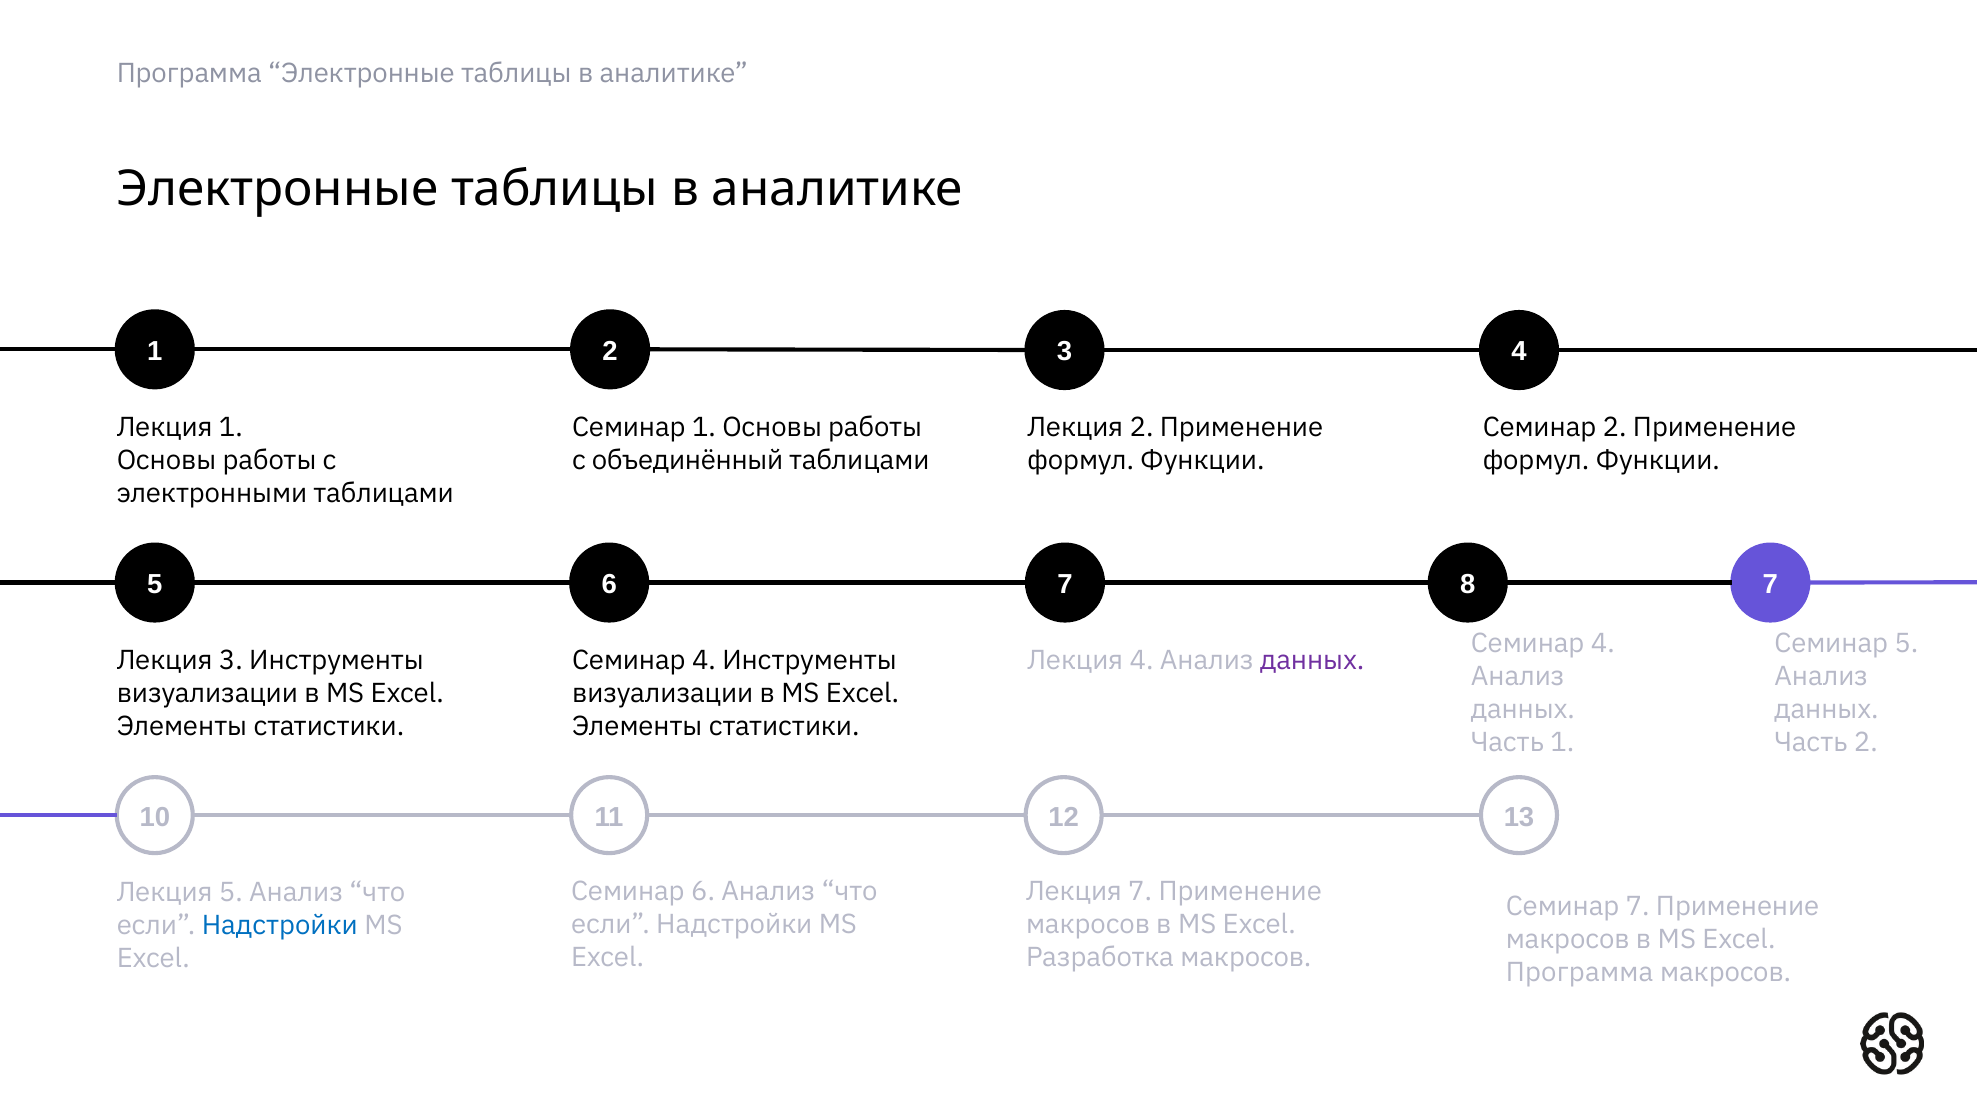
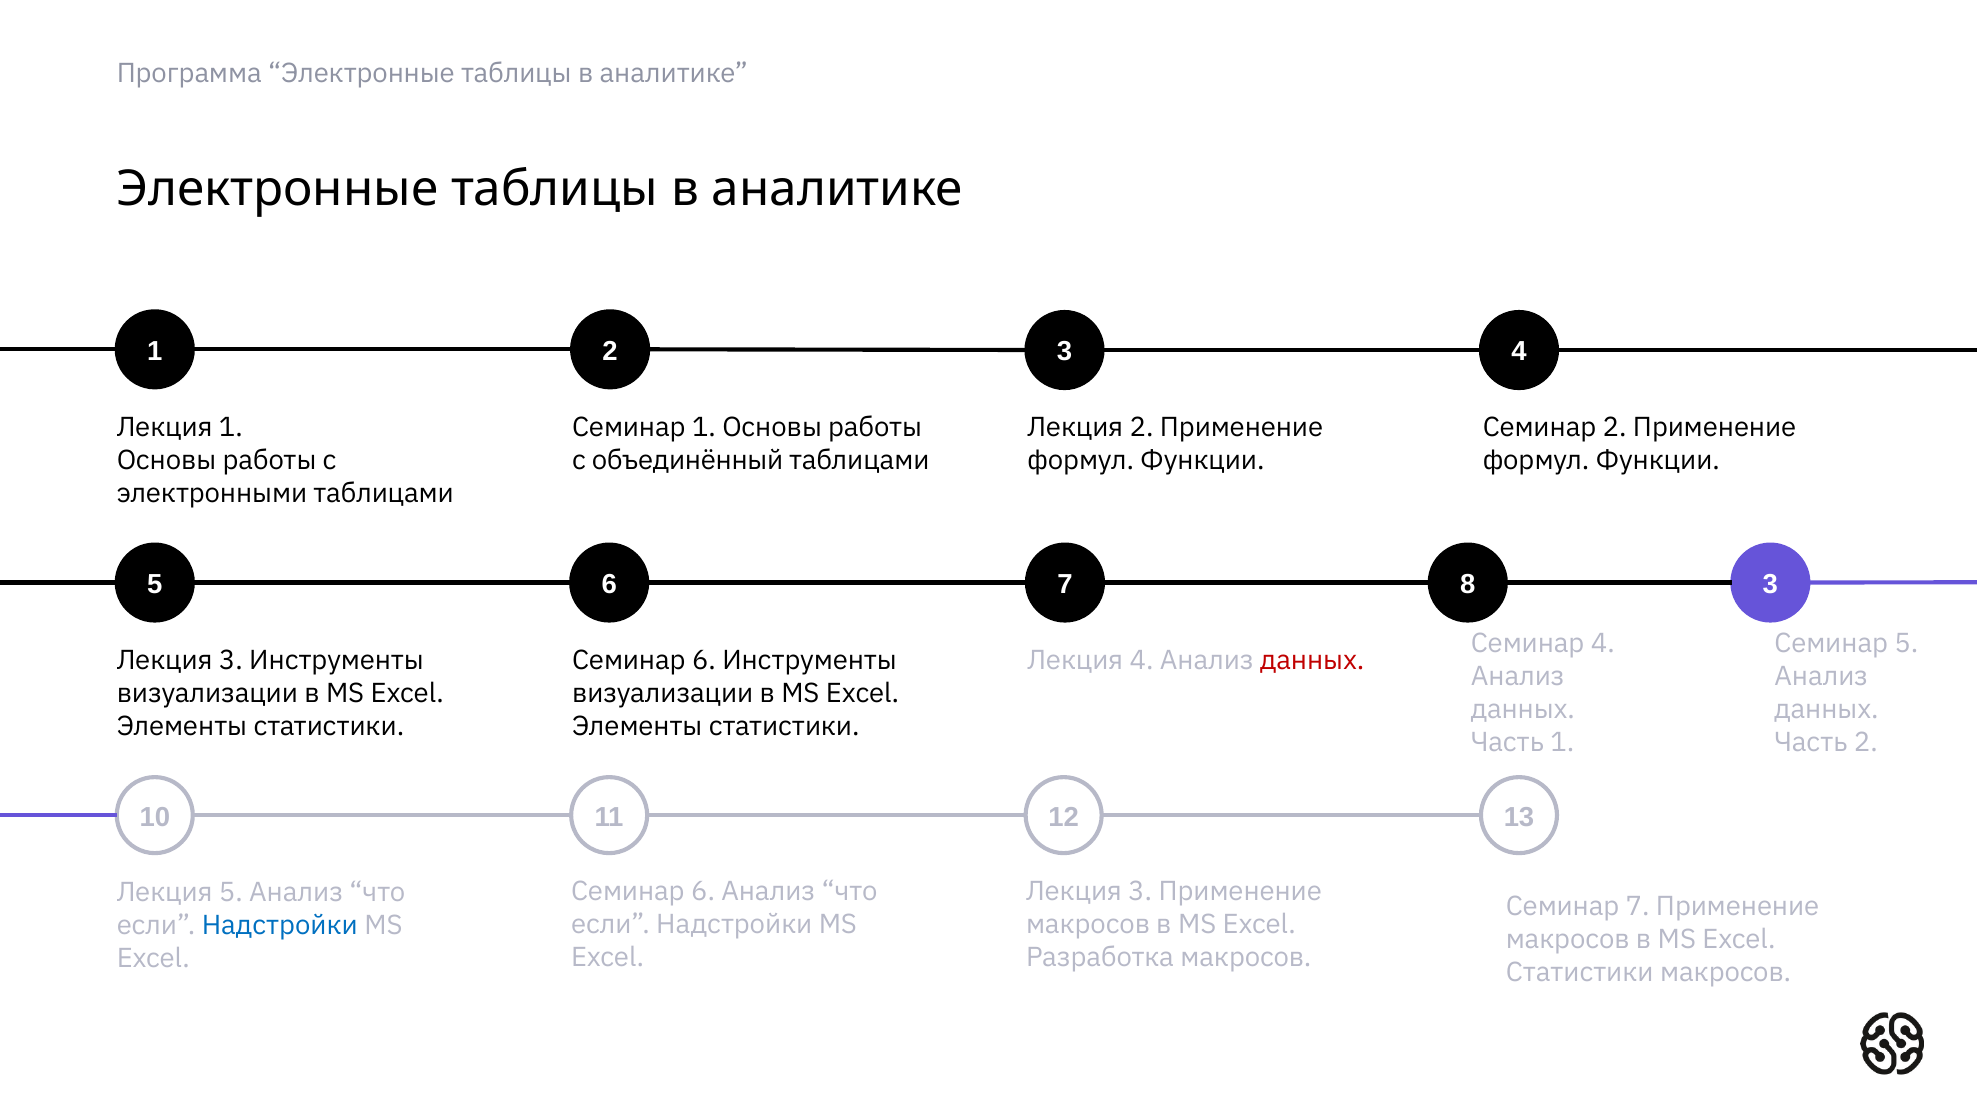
7 7: 7 -> 3 (1770, 585)
4: 4 -> 6 (704, 660)
данных colour: purple -> red (1312, 660)
7: 7 -> 3 (1140, 891)
Программа: Программа -> Статистики (1580, 972)
